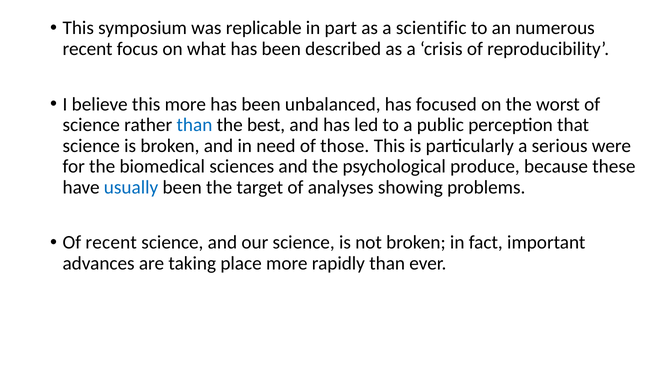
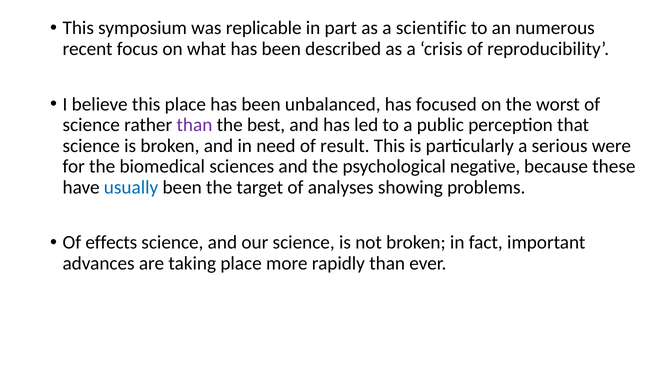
this more: more -> place (185, 104)
than colour: blue -> purple (194, 125)
those: those -> result (345, 146)
produce: produce -> negative (485, 166)
Of recent: recent -> effects (111, 242)
